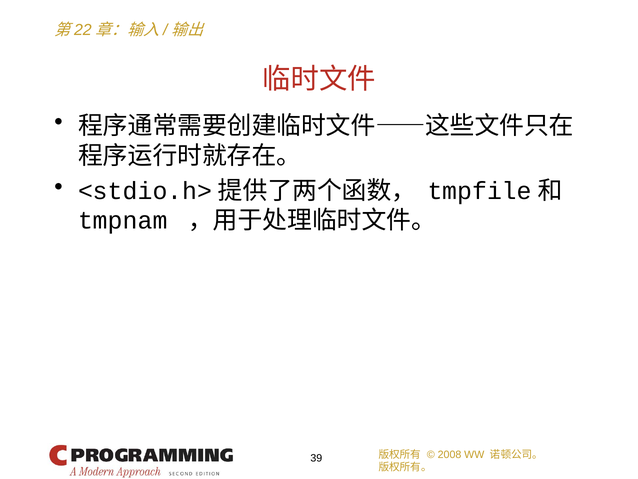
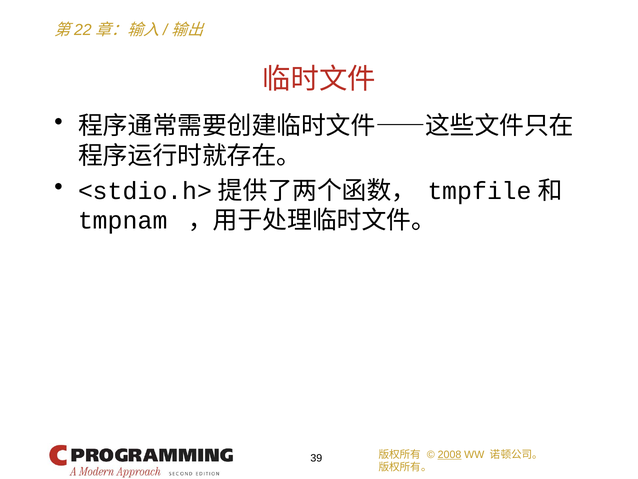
2008 underline: none -> present (450, 454)
